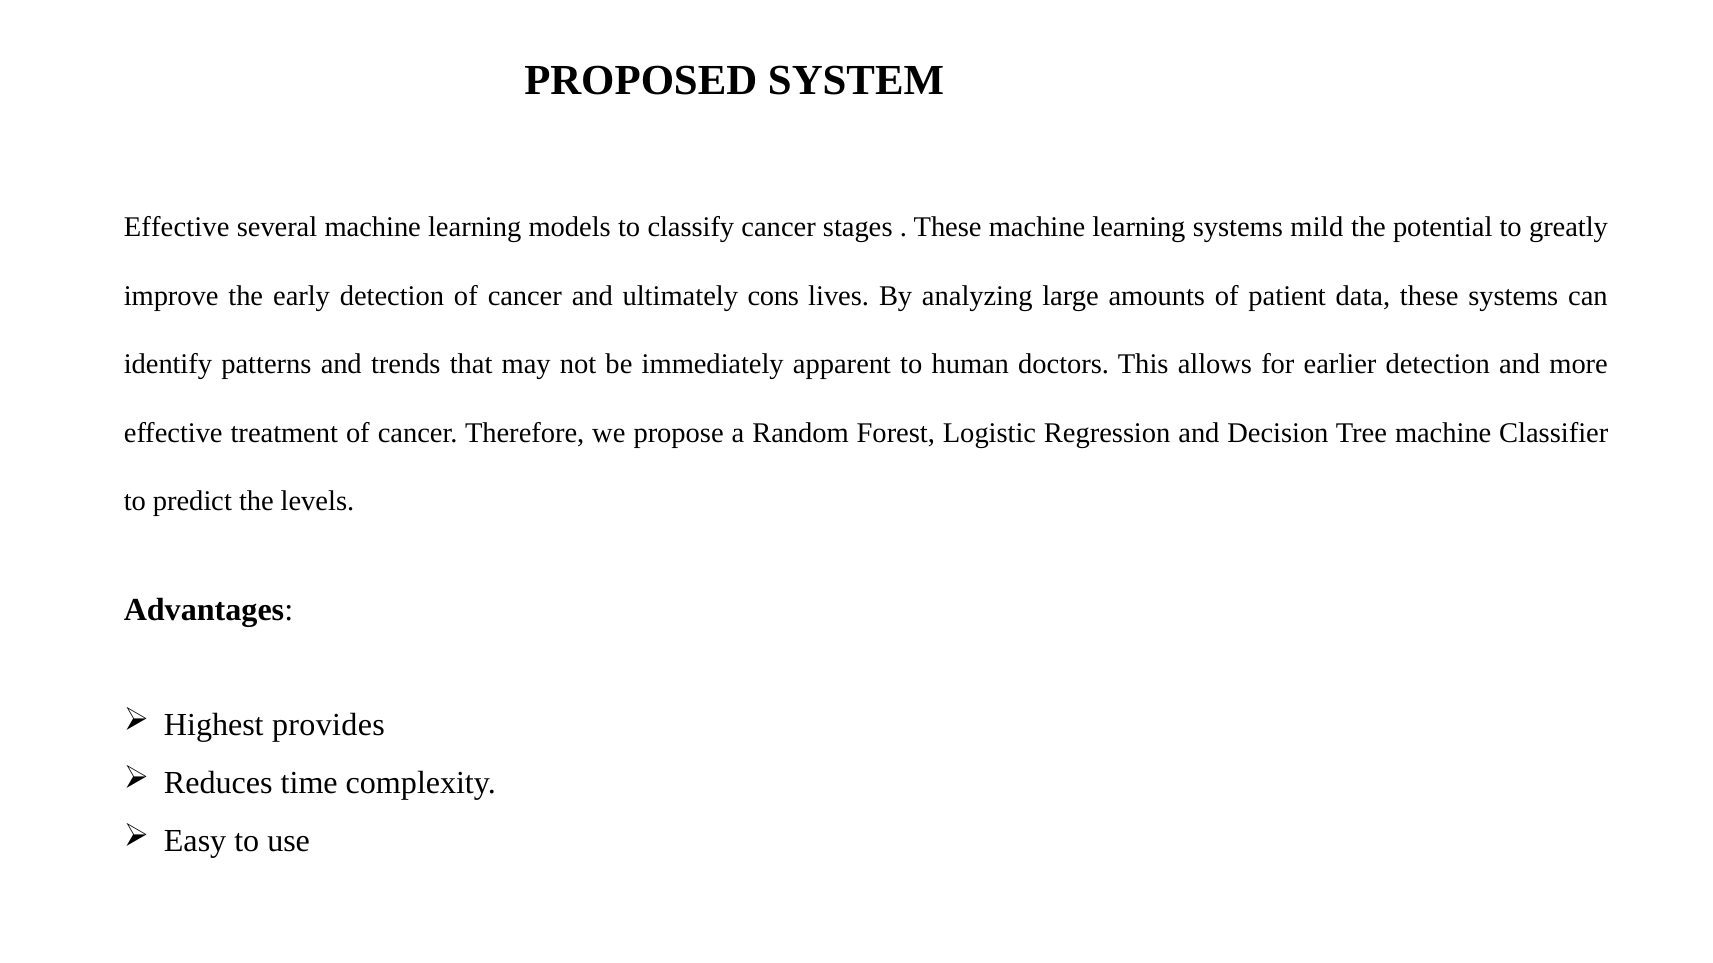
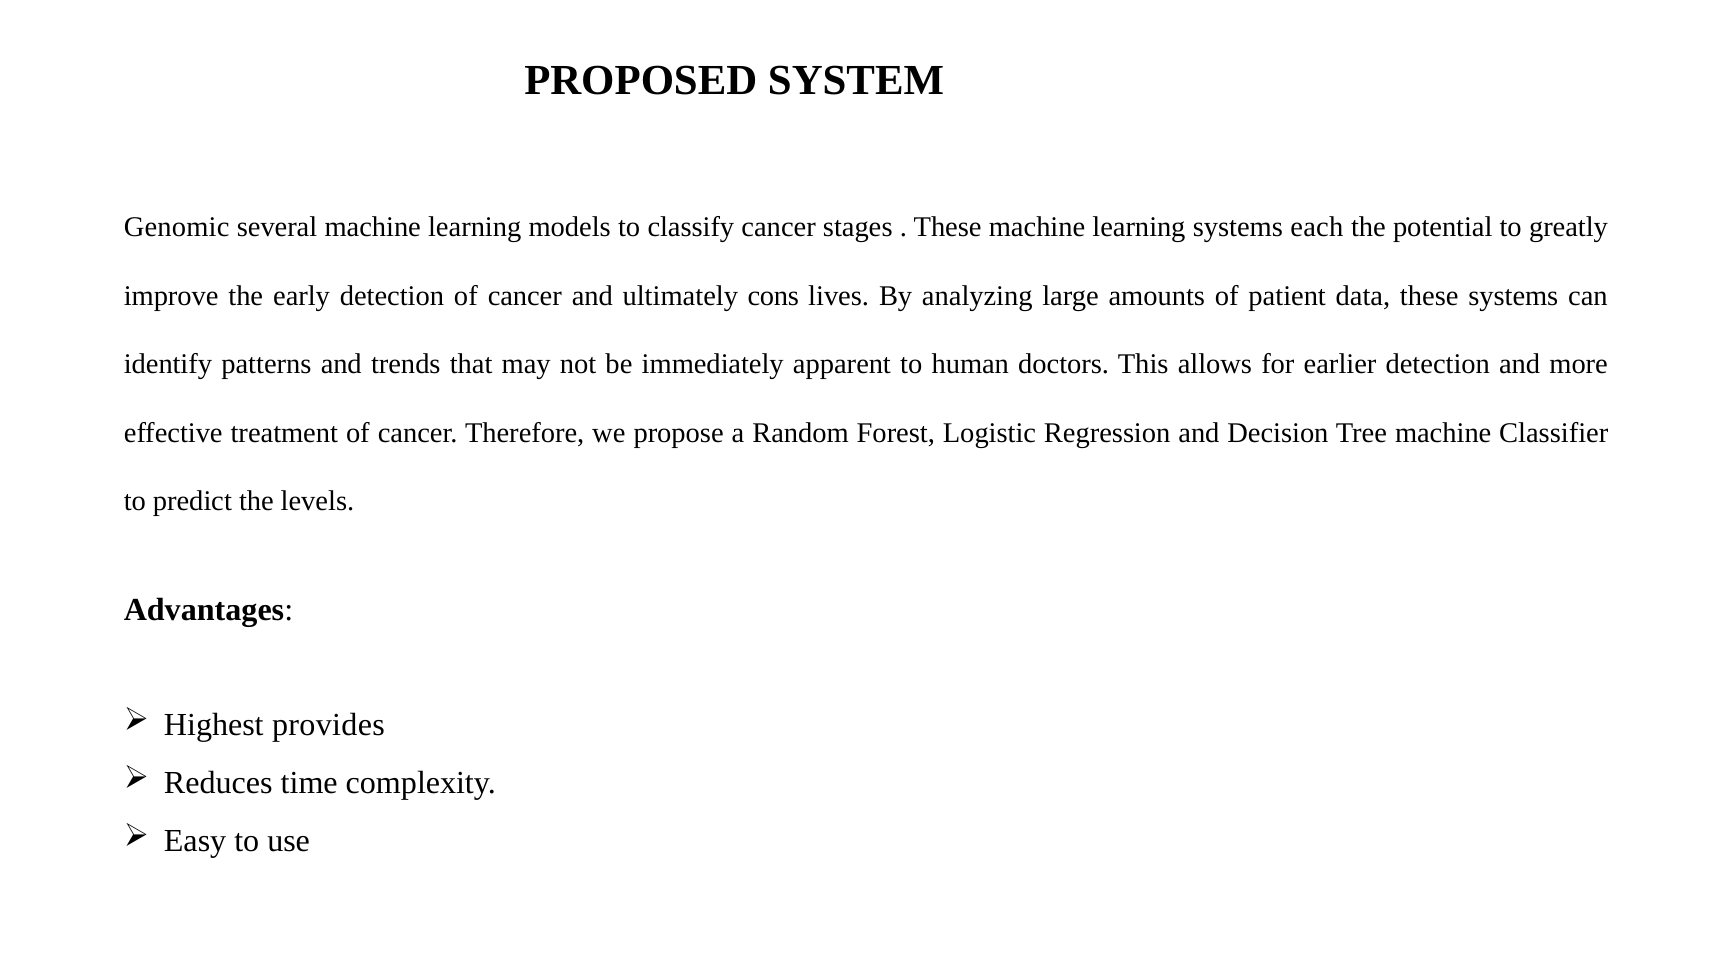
Effective: Effective -> Genomic (177, 228)
mild: mild -> each (1317, 228)
